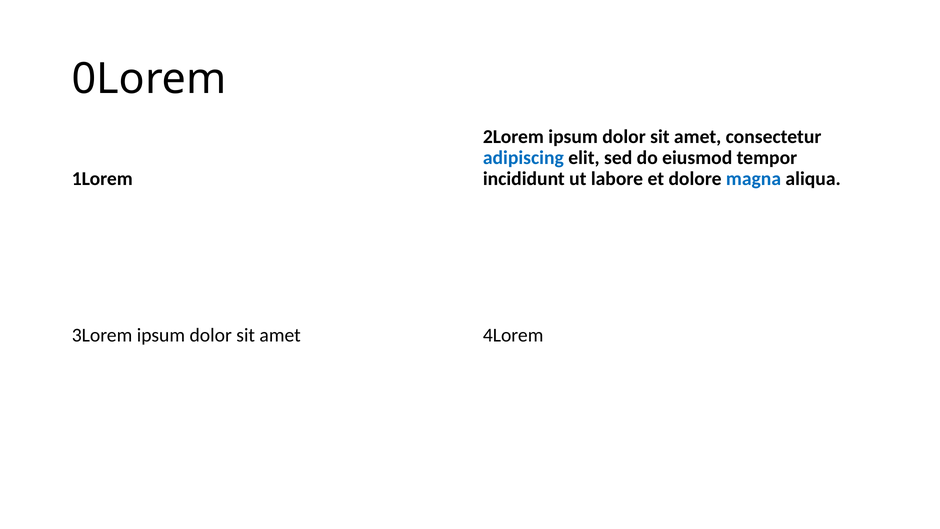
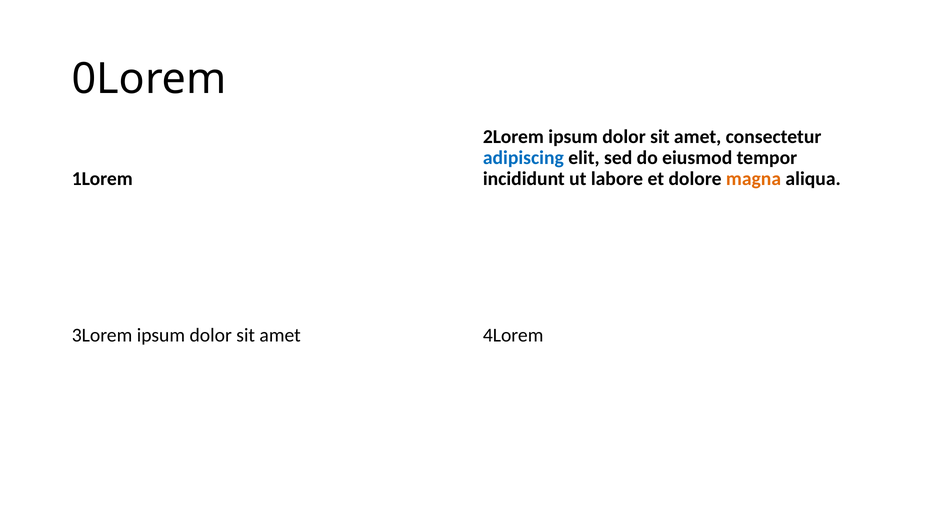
magna colour: blue -> orange (753, 179)
